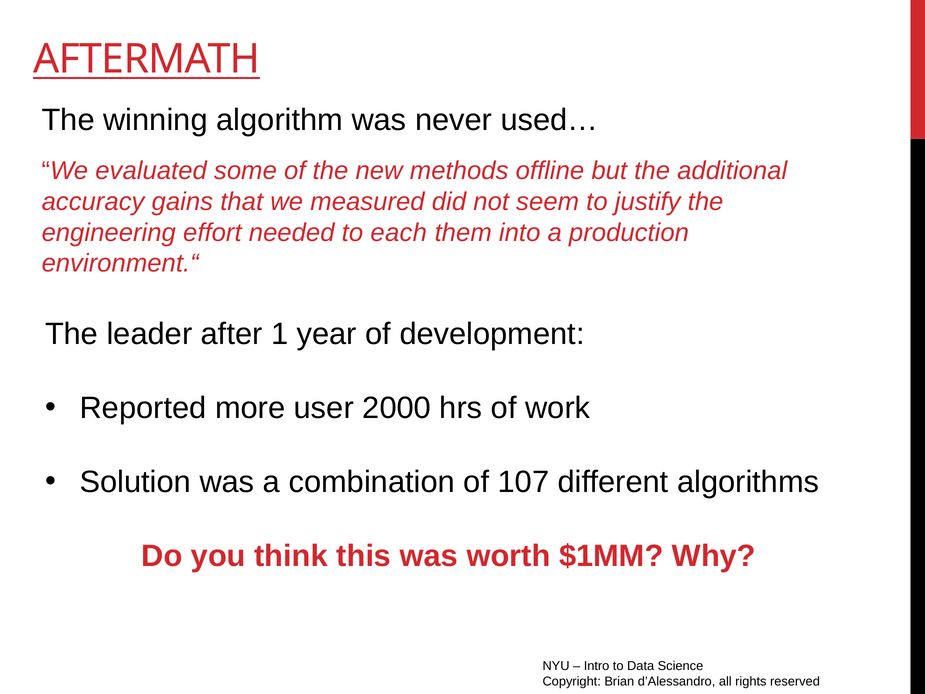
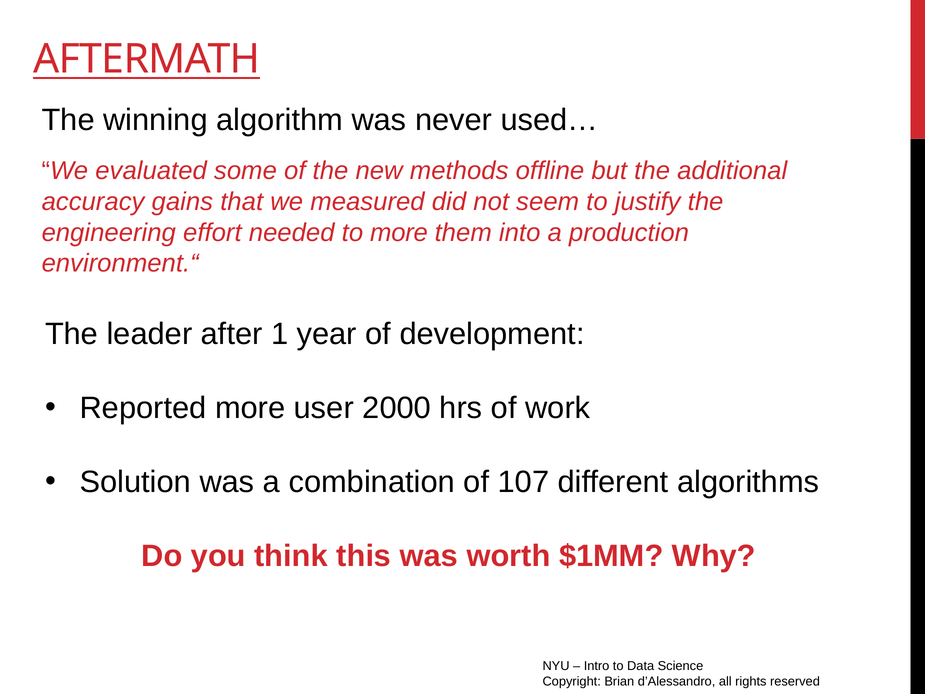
to each: each -> more (399, 232)
